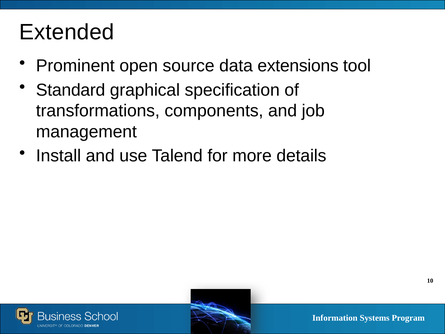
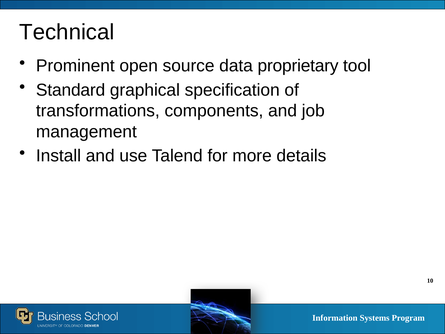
Extended: Extended -> Technical (67, 32)
extensions: extensions -> proprietary (298, 66)
